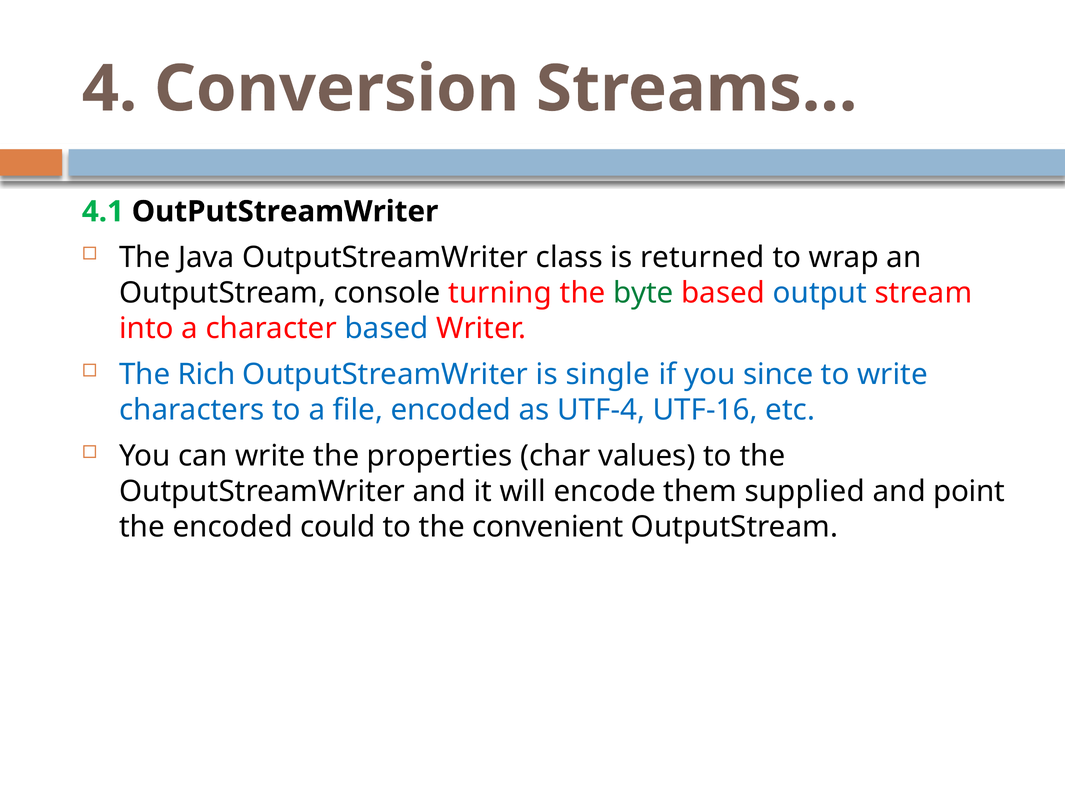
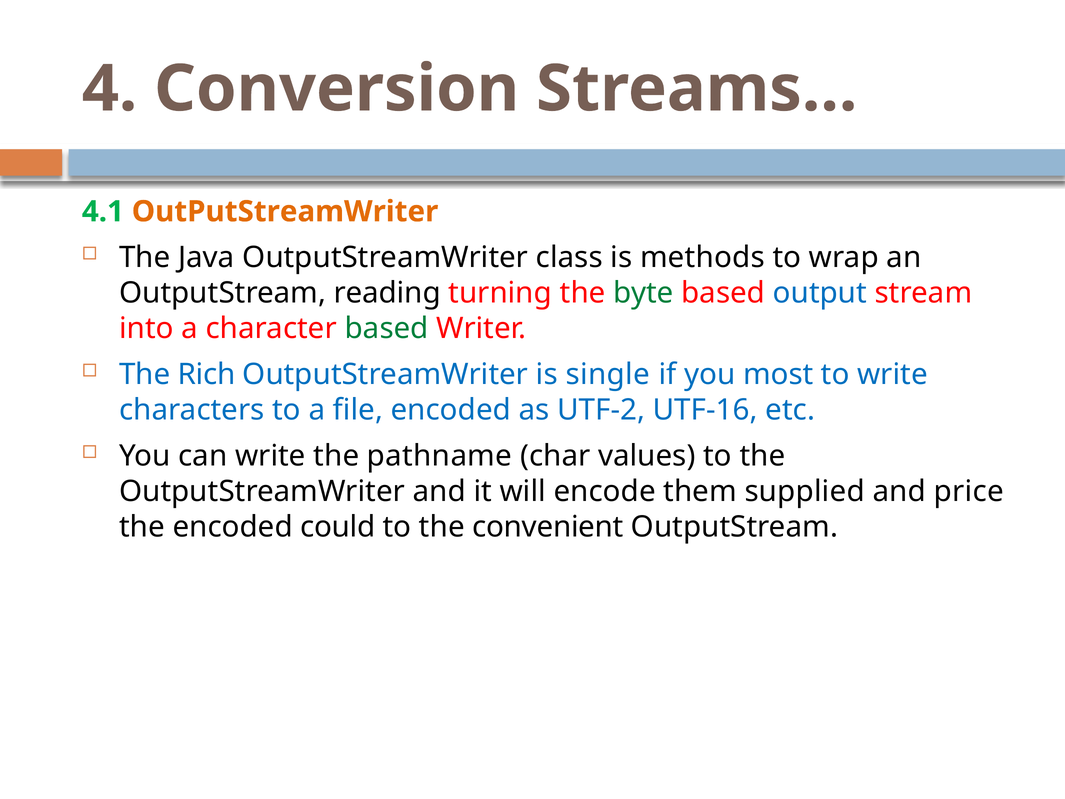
OutPutStreamWriter colour: black -> orange (285, 211)
returned: returned -> methods (702, 257)
console: console -> reading (387, 293)
based colour: blue -> green (387, 329)
since: since -> most (778, 374)
UTF-4: UTF-4 -> UTF-2 (601, 410)
properties: properties -> pathname (440, 456)
point: point -> price (969, 491)
